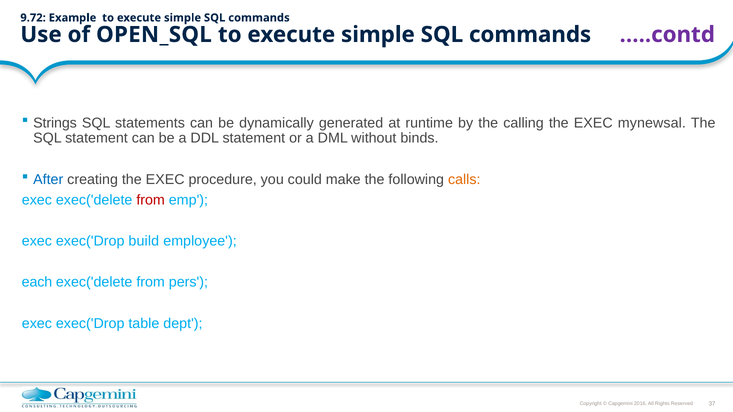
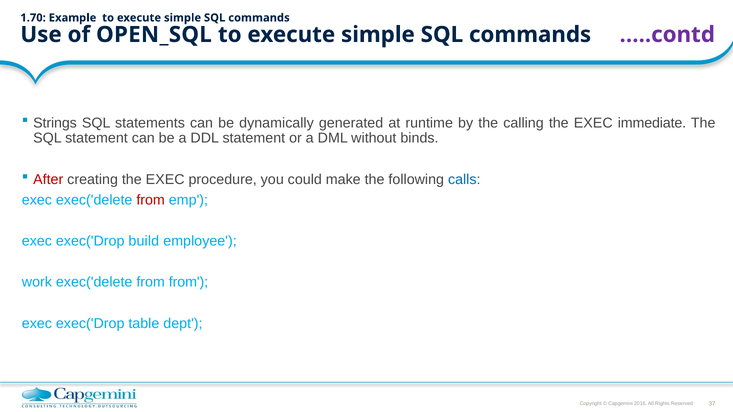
9.72: 9.72 -> 1.70 (33, 18)
mynewsal: mynewsal -> immediate (652, 123)
After colour: blue -> red (48, 179)
calls colour: orange -> blue (464, 179)
each: each -> work (37, 282)
from pers: pers -> from (188, 282)
